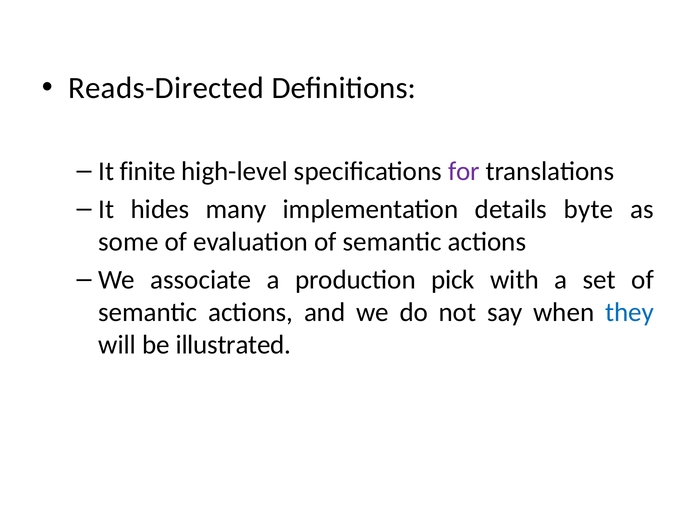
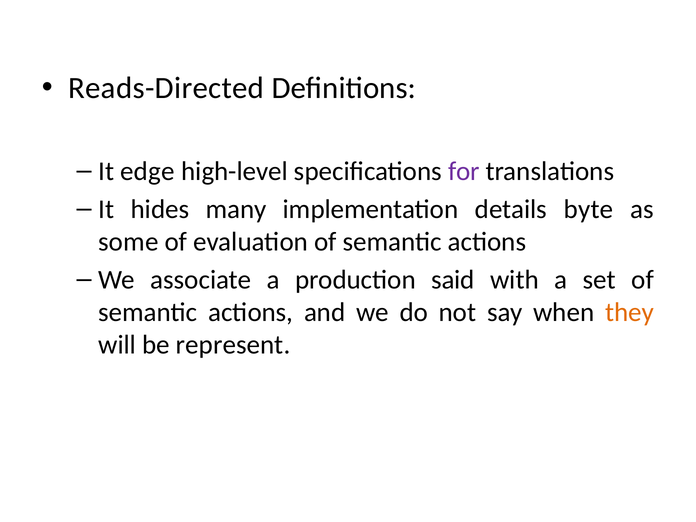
finite: finite -> edge (148, 171)
pick: pick -> said (453, 280)
they colour: blue -> orange (629, 312)
illustrated: illustrated -> represent (233, 345)
